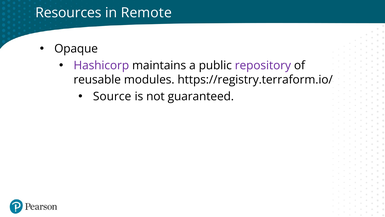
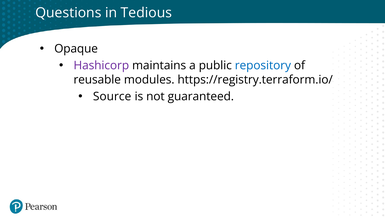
Resources: Resources -> Questions (68, 13)
Remote: Remote -> Tedious (146, 13)
repository colour: purple -> blue (263, 65)
